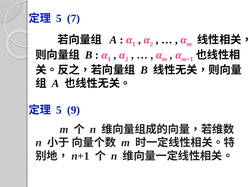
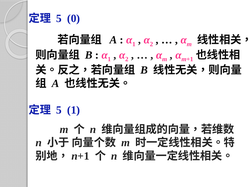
7: 7 -> 0 (74, 18)
5 9: 9 -> 1 (74, 110)
